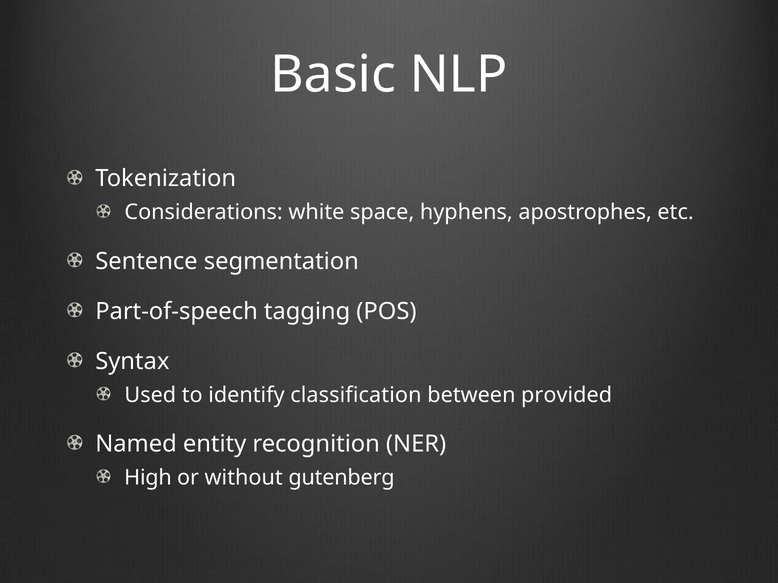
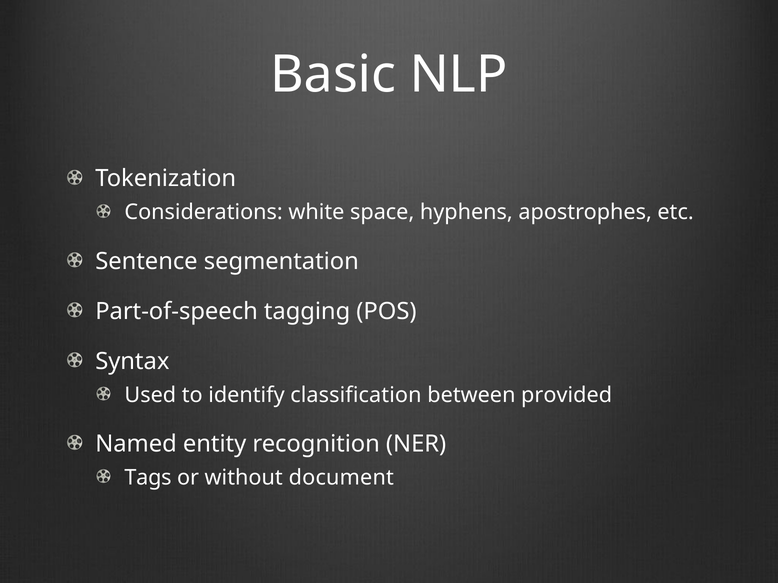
High: High -> Tags (148, 478)
gutenberg: gutenberg -> document (341, 478)
